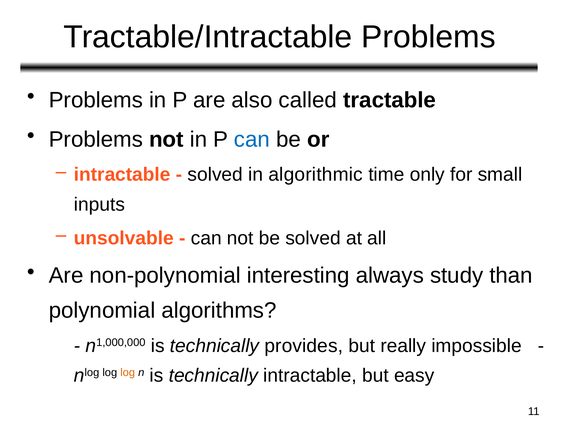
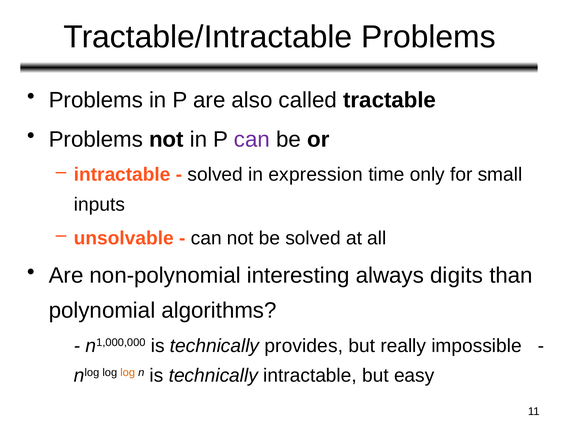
can colour: blue -> purple (252, 139)
algorithmic: algorithmic -> expression (316, 175)
study: study -> digits (457, 276)
